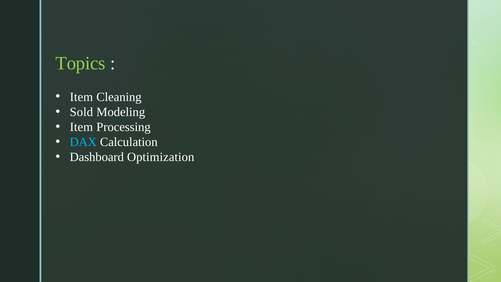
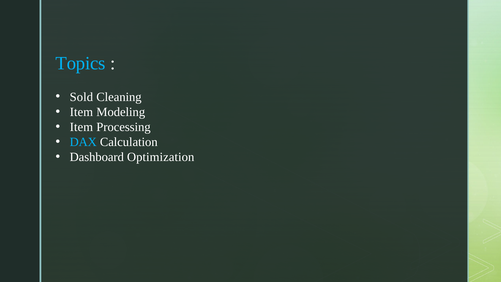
Topics colour: light green -> light blue (81, 63)
Item: Item -> Sold (81, 97)
Sold: Sold -> Item (81, 112)
